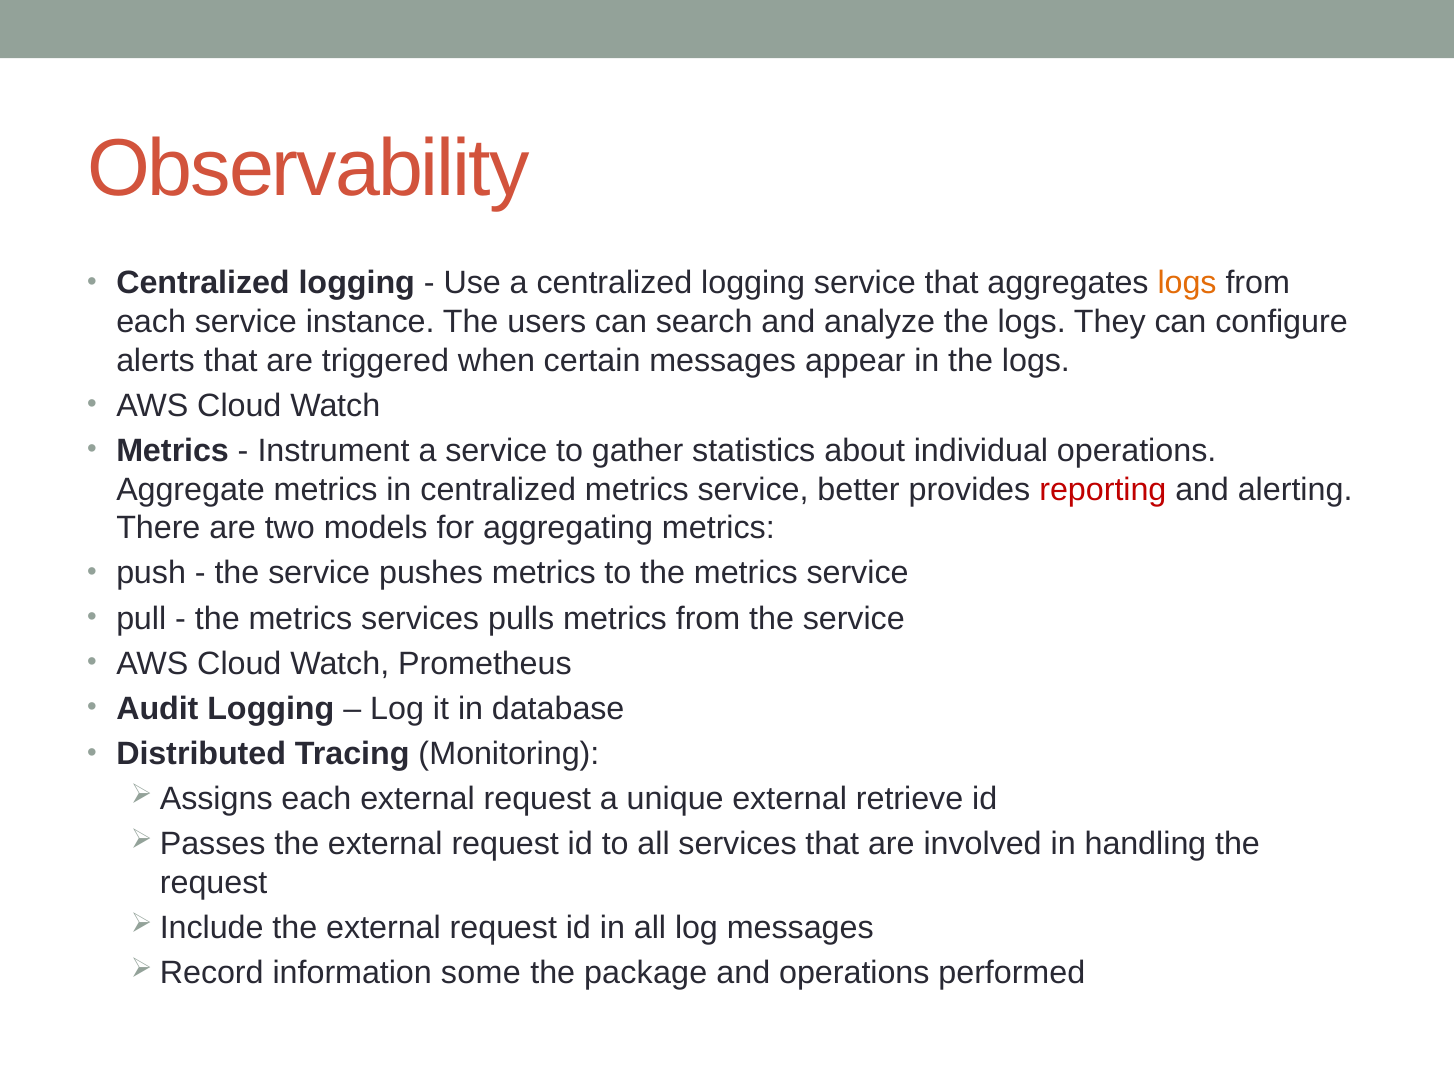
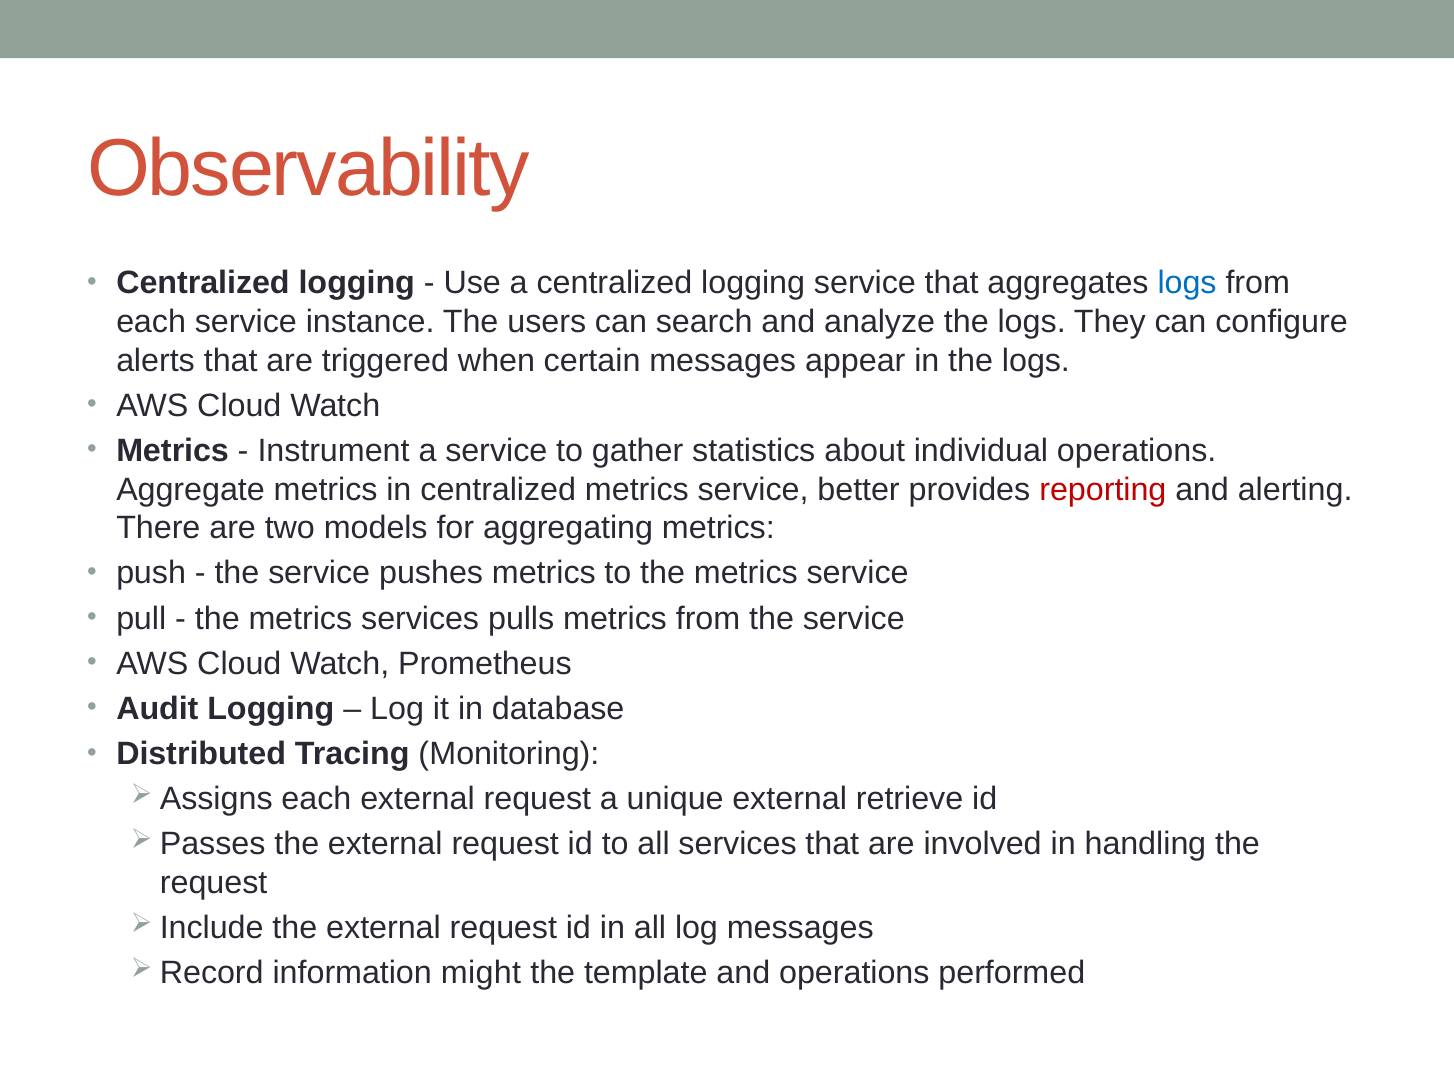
logs colour: orange -> blue (1187, 283)
some: some -> might (481, 974)
package: package -> template (646, 974)
